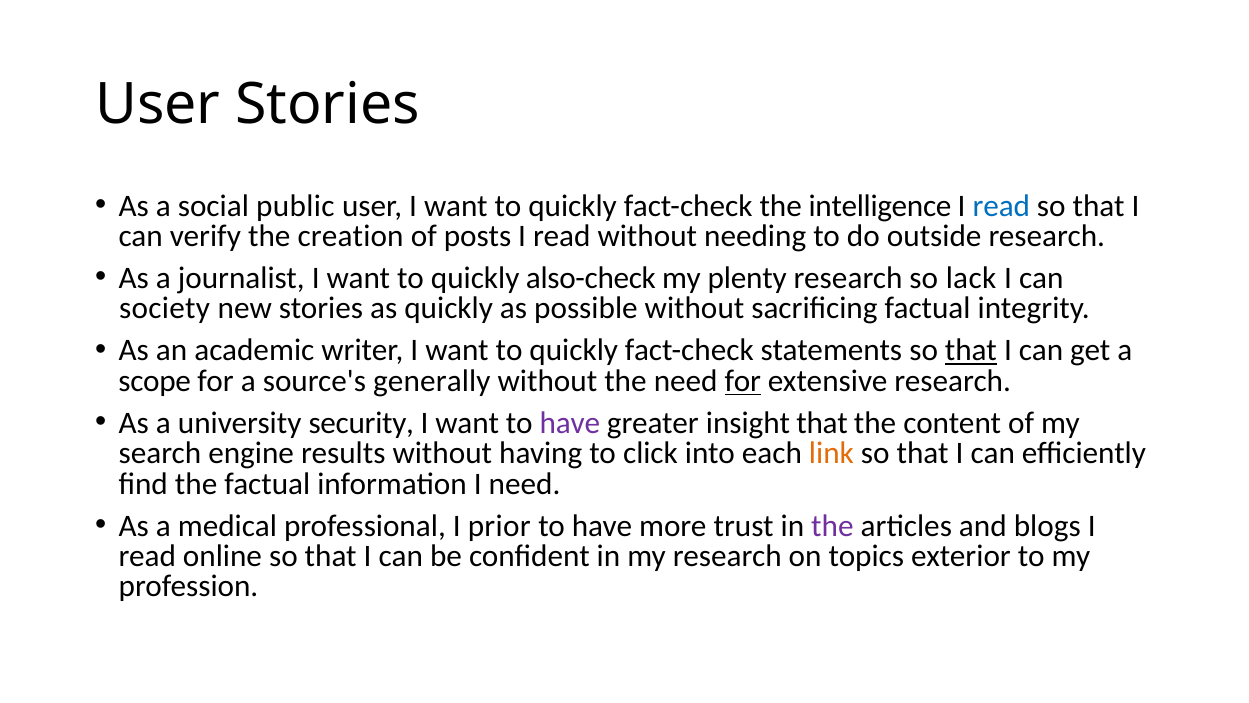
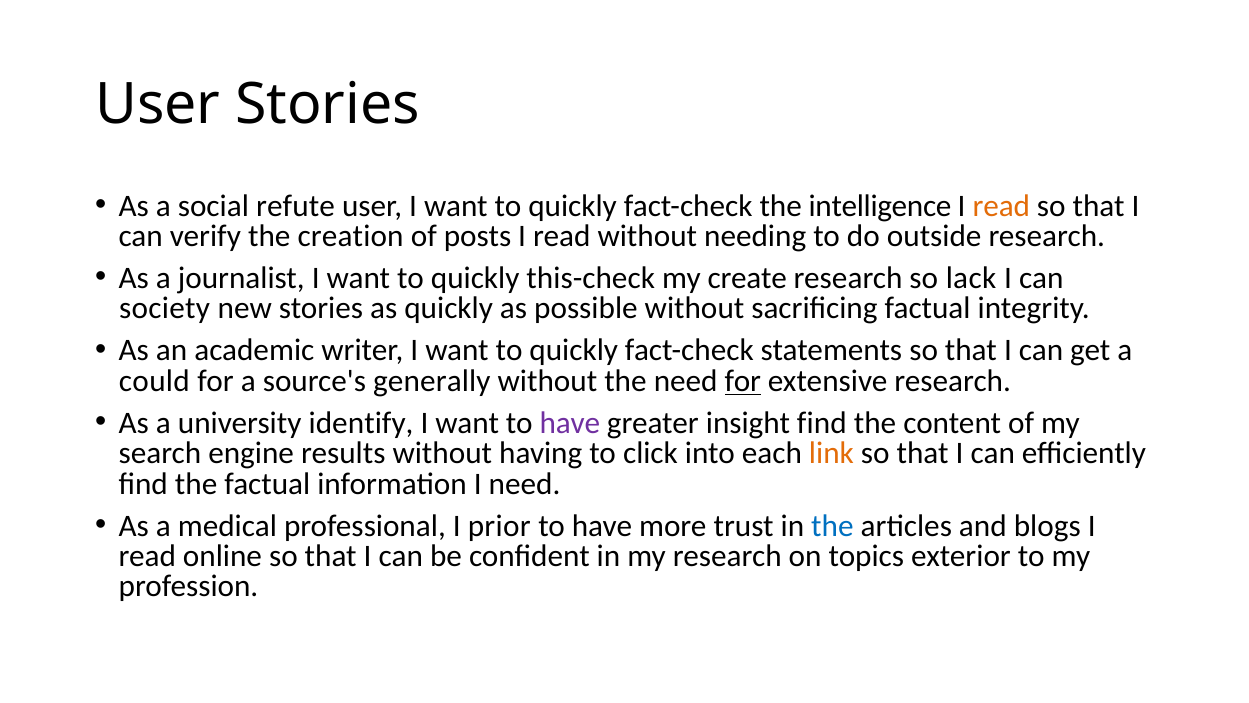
public: public -> refute (295, 206)
read colour: blue -> orange (1001, 206)
also-check: also-check -> this-check (591, 278)
plenty: plenty -> create (747, 278)
that underline: present -> none (971, 350)
scope: scope -> could (154, 381)
security: security -> identify (361, 423)
insight that: that -> find (822, 423)
the colour: purple -> blue (832, 526)
